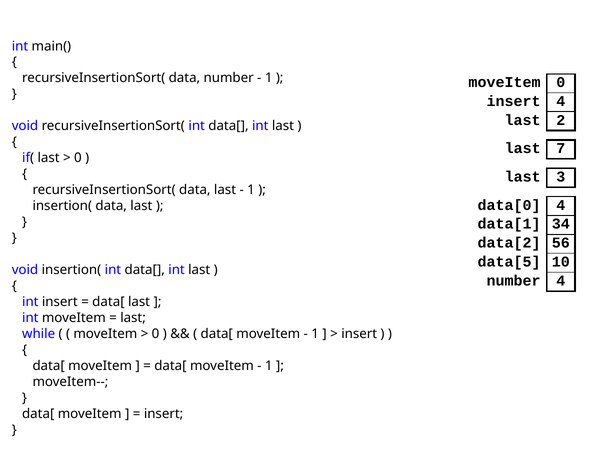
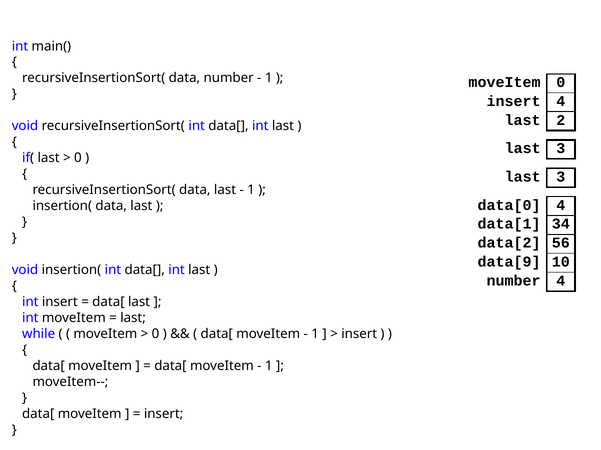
7: 7 -> 3 (561, 149)
data[5: data[5 -> data[9 (509, 262)
